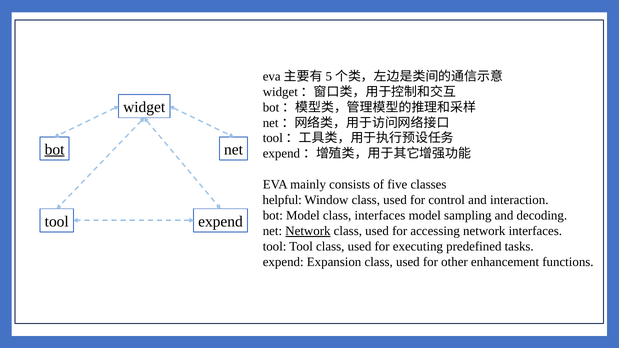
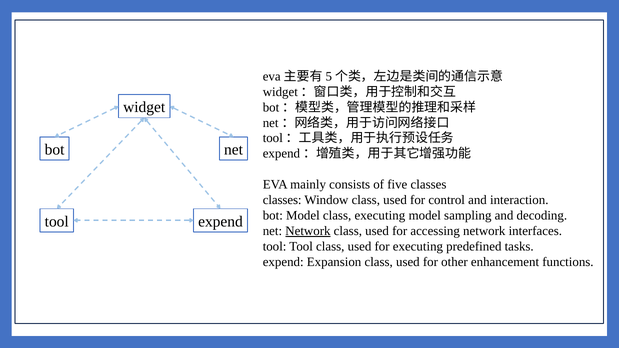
bot underline: present -> none (55, 150)
helpful: helpful -> classes (282, 200)
class interfaces: interfaces -> executing (380, 216)
